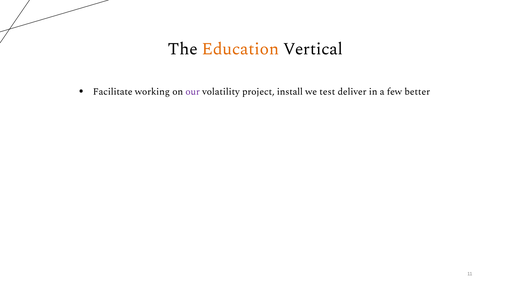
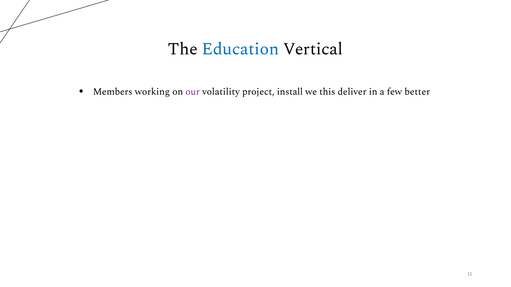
Education colour: orange -> blue (240, 49)
Facilitate: Facilitate -> Members (113, 92)
test: test -> this (327, 92)
